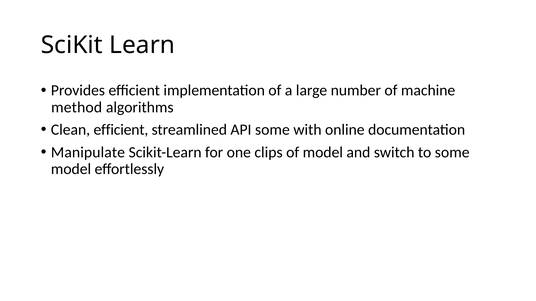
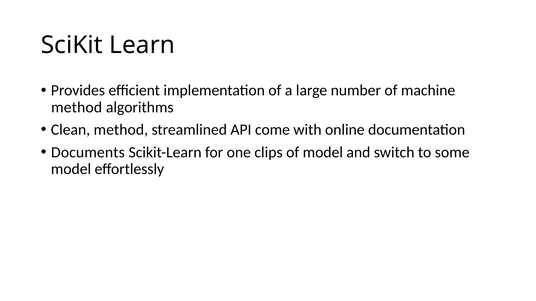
Clean efficient: efficient -> method (121, 130)
API some: some -> come (272, 130)
Manipulate: Manipulate -> Documents (88, 152)
